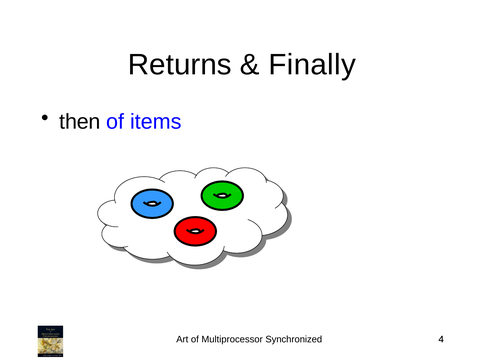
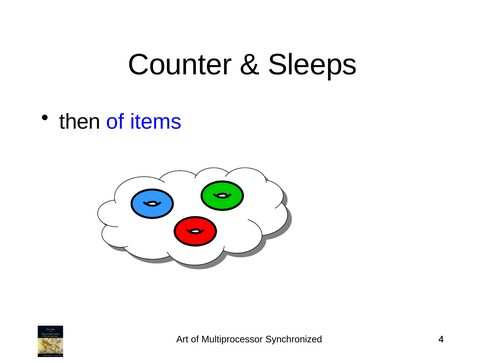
Returns: Returns -> Counter (180, 65)
Finally: Finally -> Sleeps (312, 65)
